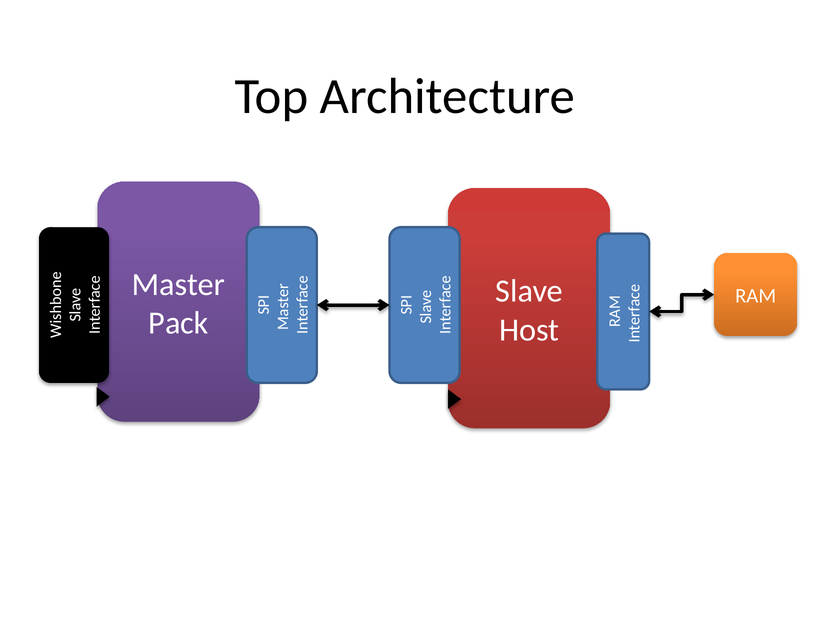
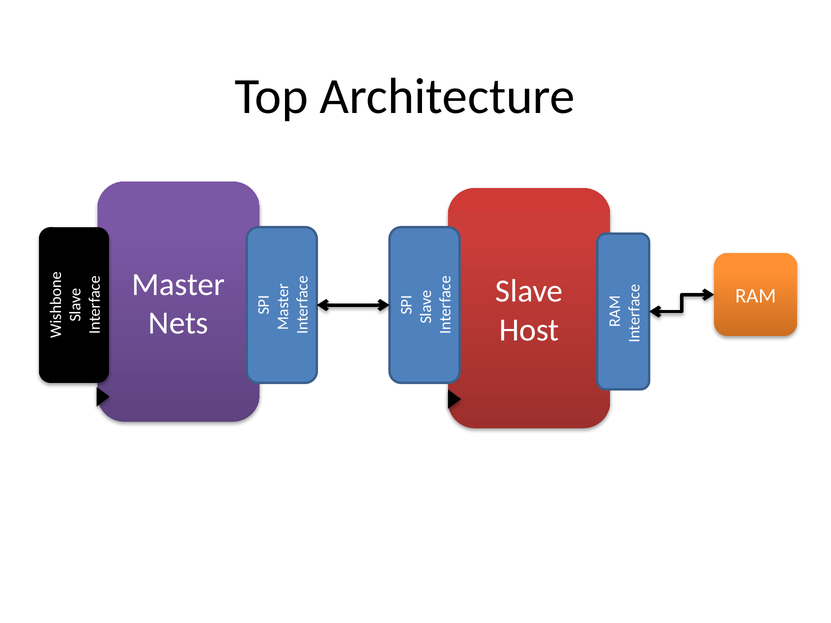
Pack: Pack -> Nets (179, 323)
